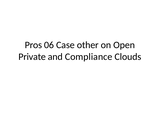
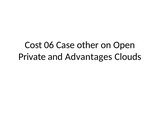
Pros: Pros -> Cost (33, 45)
Compliance: Compliance -> Advantages (89, 57)
